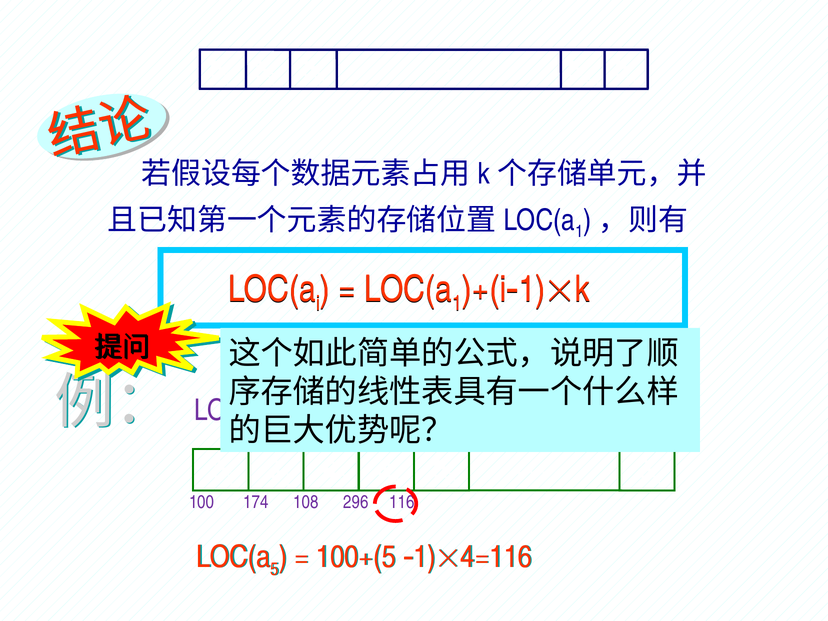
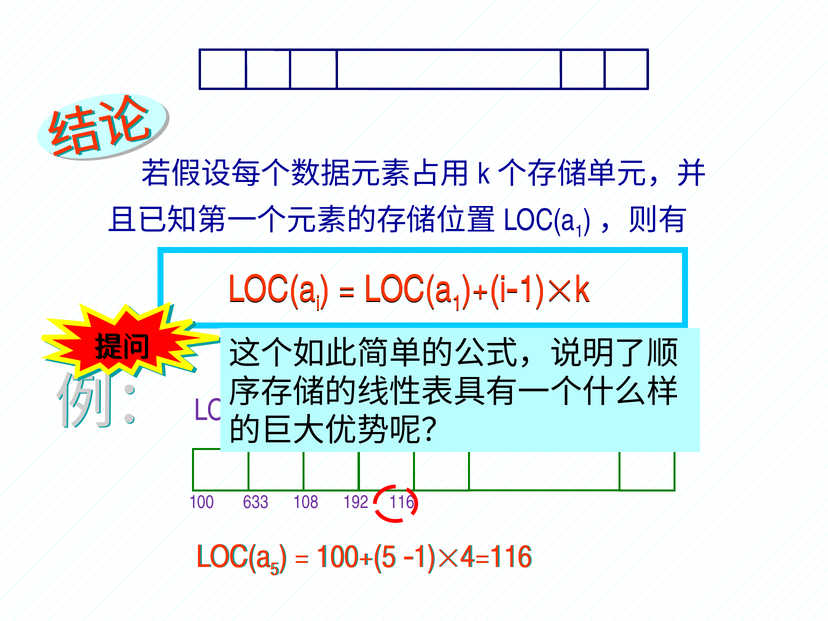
174: 174 -> 633 (256, 502)
296: 296 -> 192 (356, 502)
